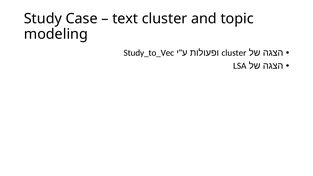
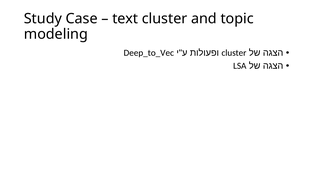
Study_to_Vec: Study_to_Vec -> Deep_to_Vec (149, 53)
